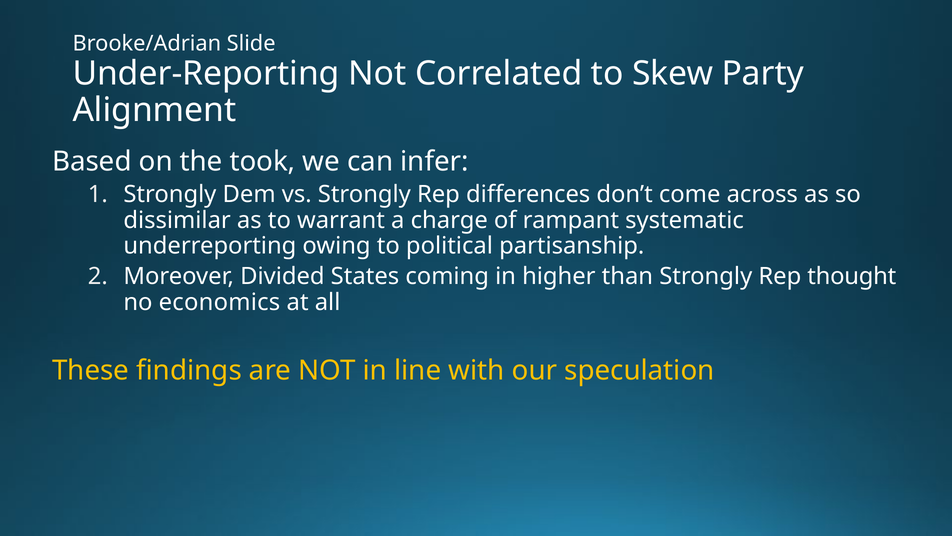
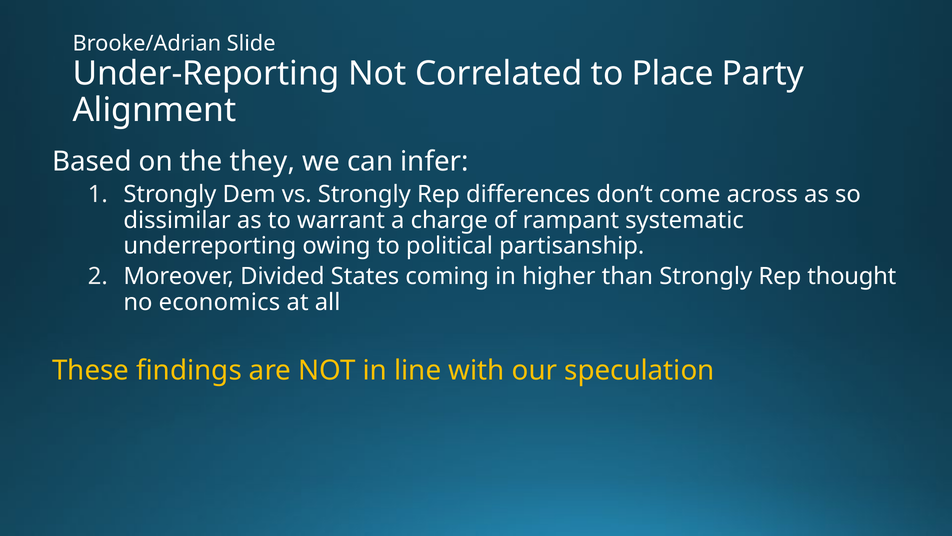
Skew: Skew -> Place (673, 74)
took: took -> they (262, 161)
